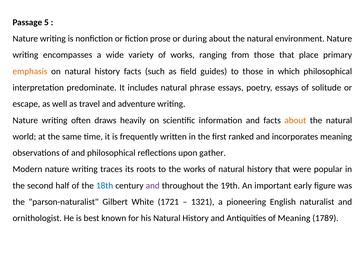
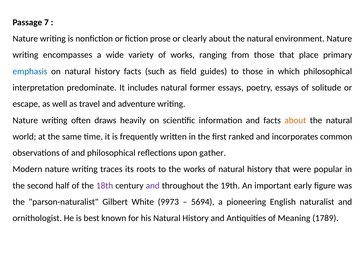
5: 5 -> 7 (46, 22)
during: during -> clearly (195, 39)
emphasis colour: orange -> blue (30, 71)
phrase: phrase -> former (202, 87)
incorporates meaning: meaning -> common (336, 136)
18th colour: blue -> purple (105, 185)
1721: 1721 -> 9973 (168, 202)
1321: 1321 -> 5694 (203, 202)
